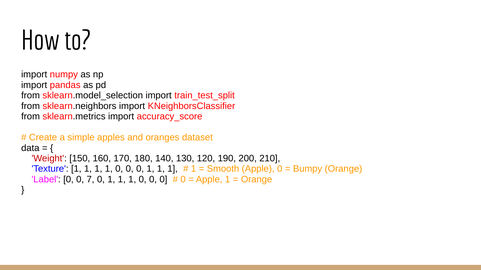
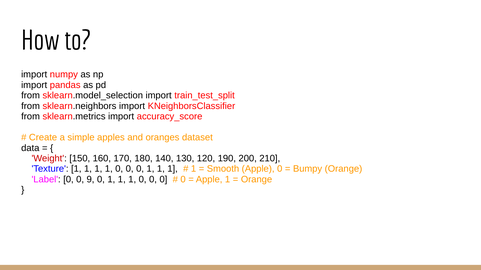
7: 7 -> 9 (91, 180)
